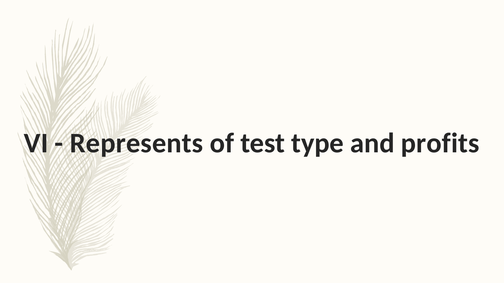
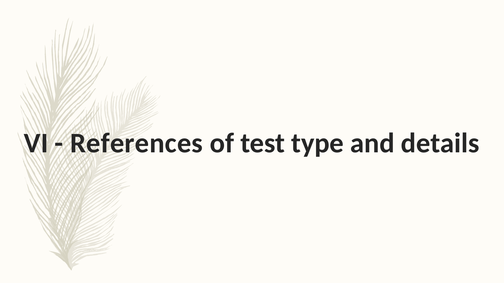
Represents: Represents -> References (136, 144)
profits: profits -> details (440, 144)
